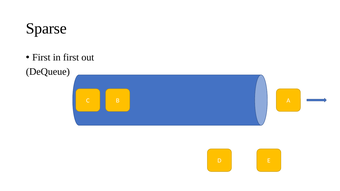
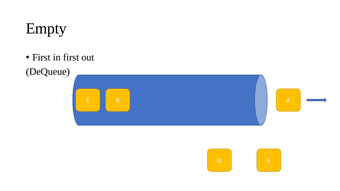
Sparse: Sparse -> Empty (46, 29)
